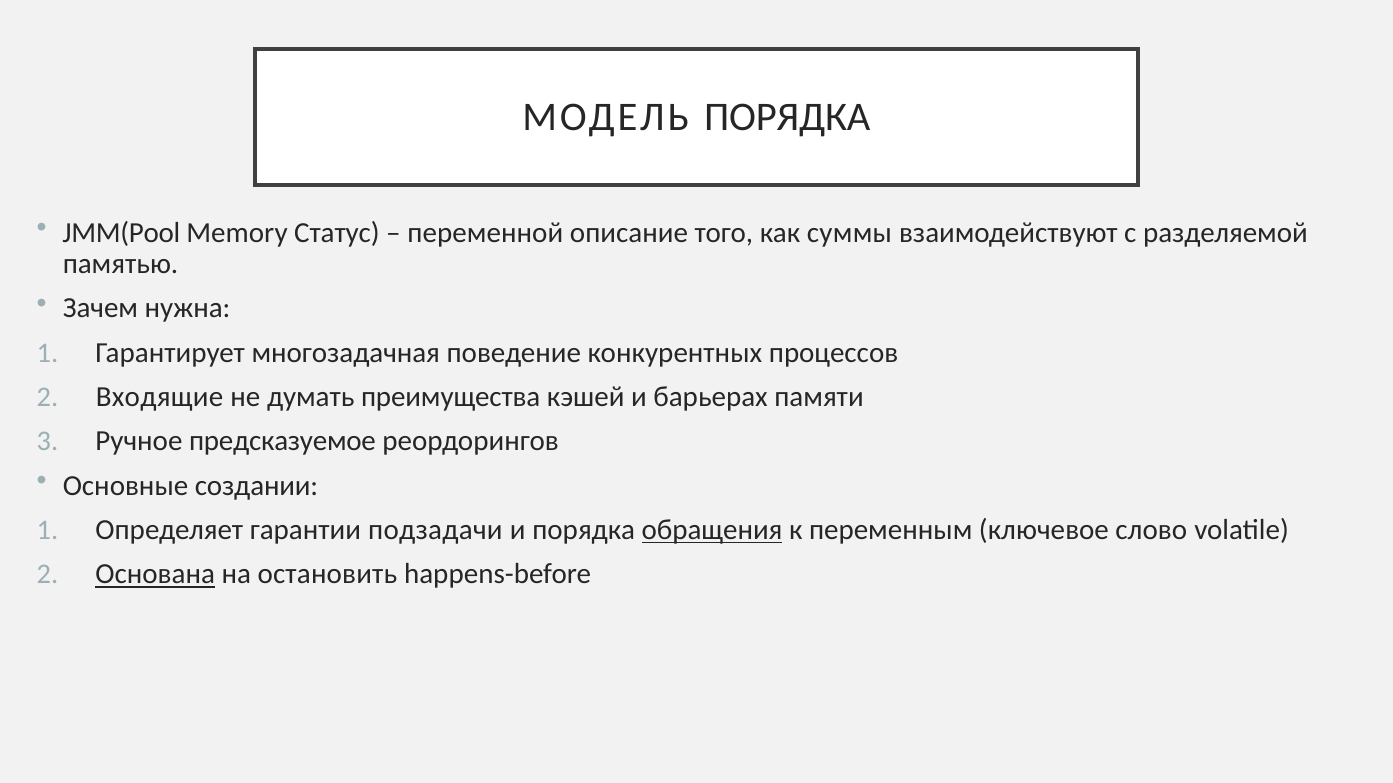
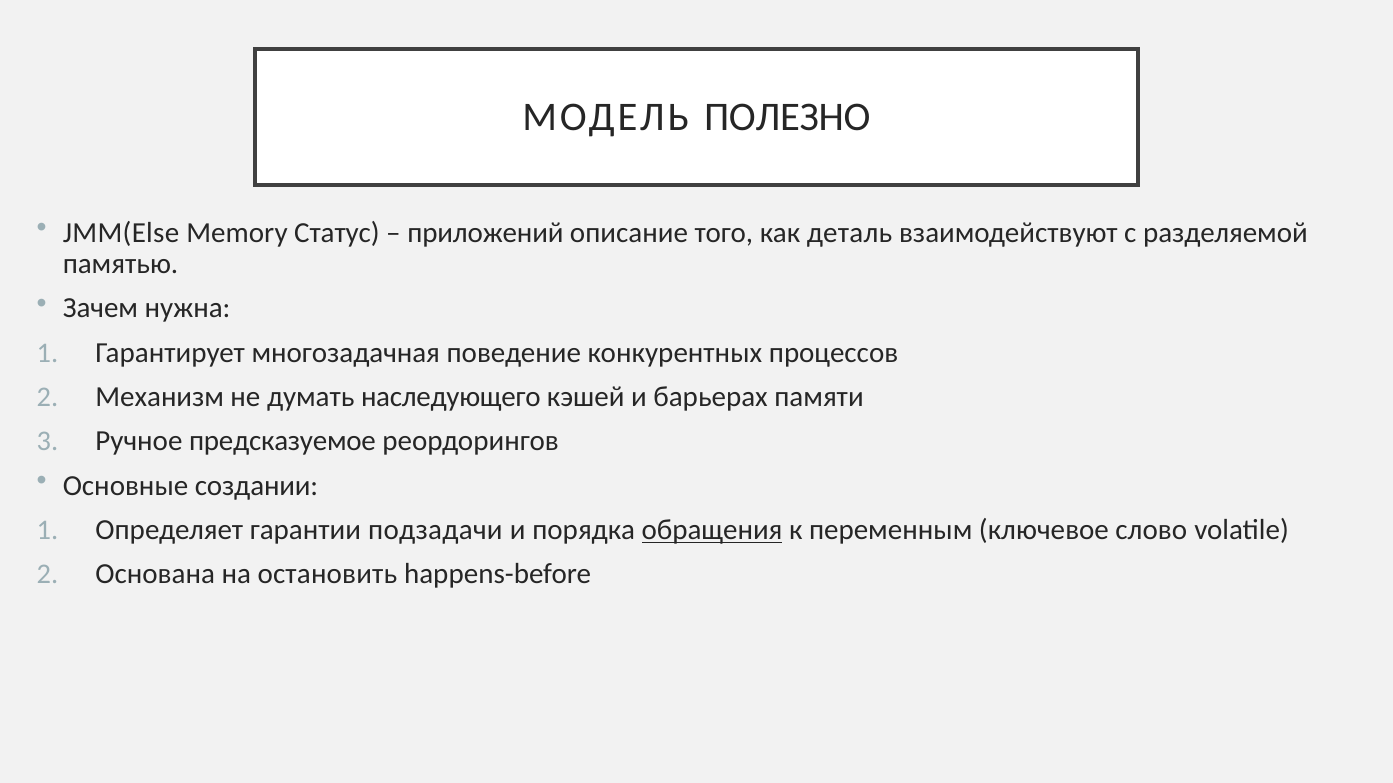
МОДЕЛЬ ПОРЯДКА: ПОРЯДКА -> ПОЛЕЗНО (787, 117)
JMM(Pool: JMM(Pool -> JMM(Else (121, 233)
переменной: переменной -> приложений (485, 233)
суммы: суммы -> деталь (849, 233)
Входящие: Входящие -> Механизм (160, 397)
преимущества: преимущества -> наследующего (451, 397)
Основана underline: present -> none (155, 575)
